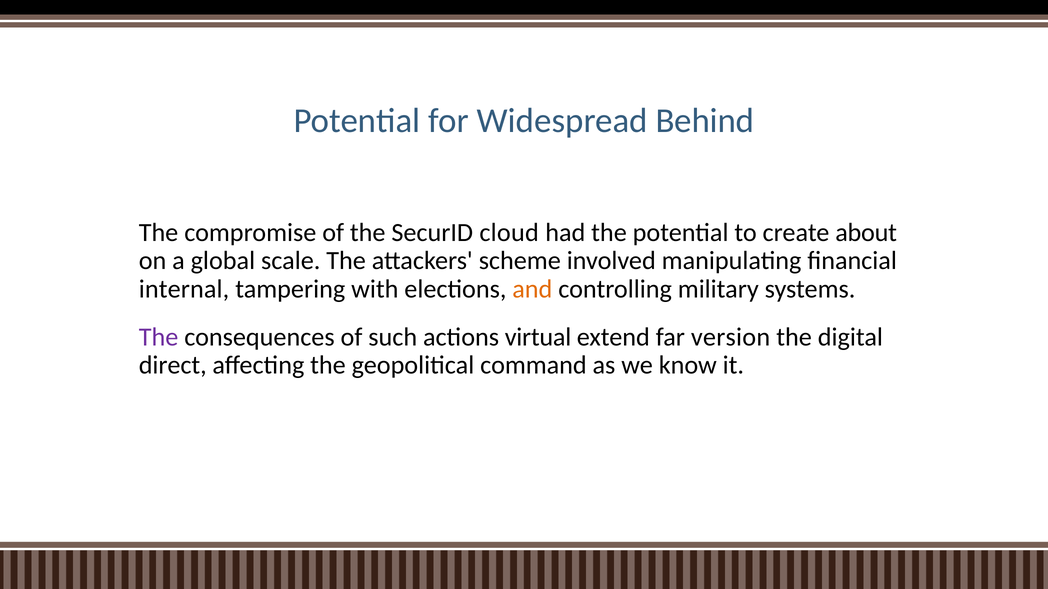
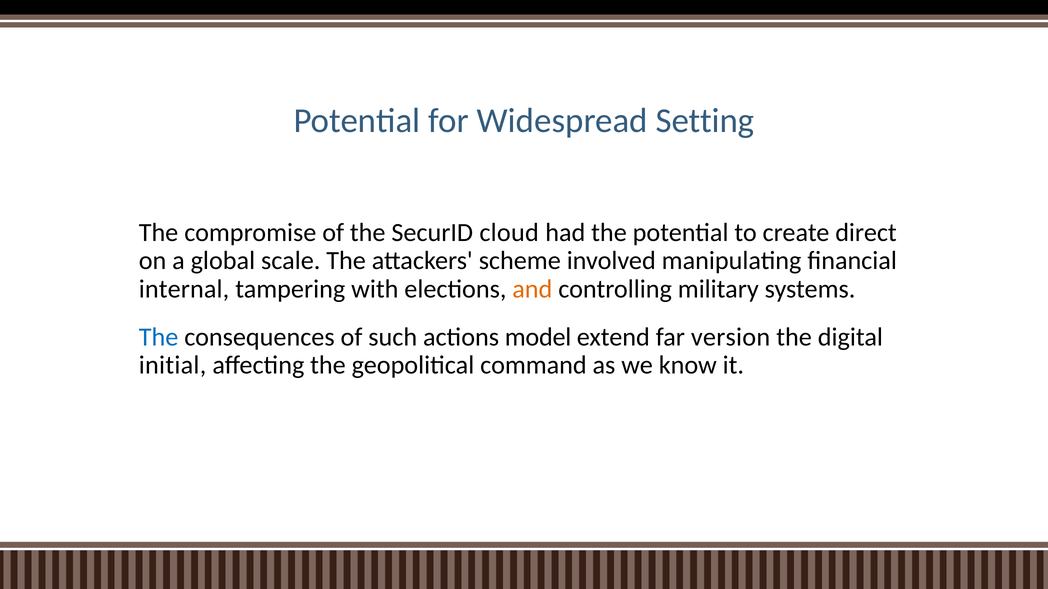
Behind: Behind -> Setting (705, 121)
about: about -> direct (866, 233)
The colour: purple -> blue (159, 337)
virtual: virtual -> model (538, 337)
direct: direct -> initial (173, 366)
